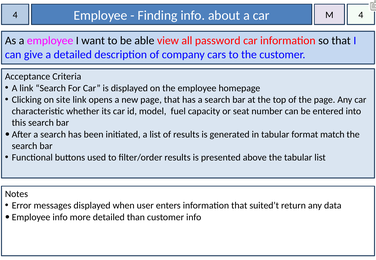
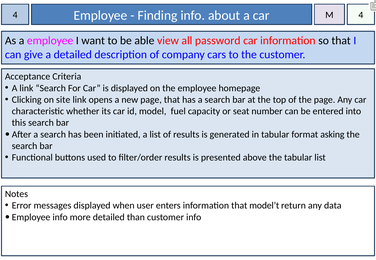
match: match -> asking (332, 134)
suited’t: suited’t -> model’t (264, 206)
